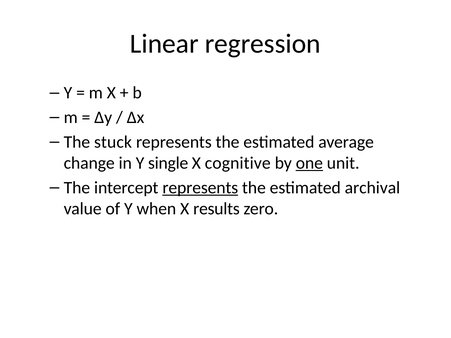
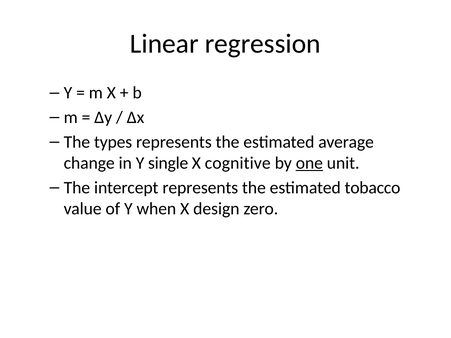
stuck: stuck -> types (113, 142)
represents underline: present -> none (200, 188)
archival: archival -> tobacco (373, 188)
results: results -> design (216, 209)
